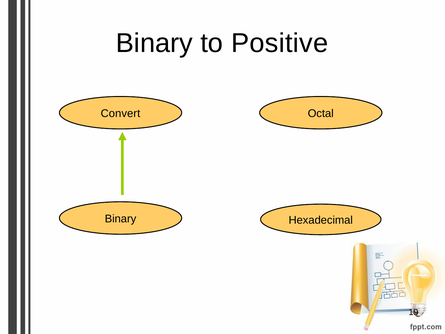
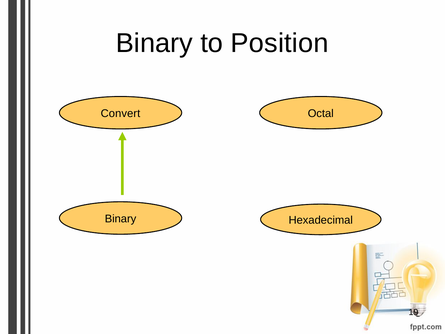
Positive: Positive -> Position (280, 43)
